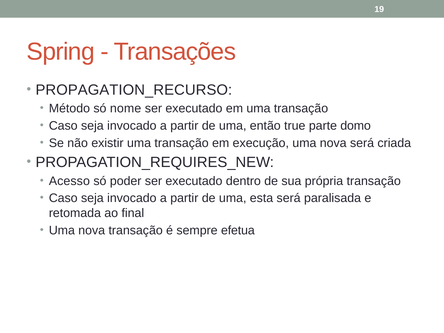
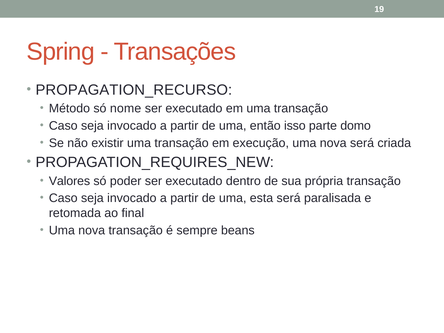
true: true -> isso (295, 126)
Acesso: Acesso -> Valores (69, 181)
efetua: efetua -> beans (238, 230)
